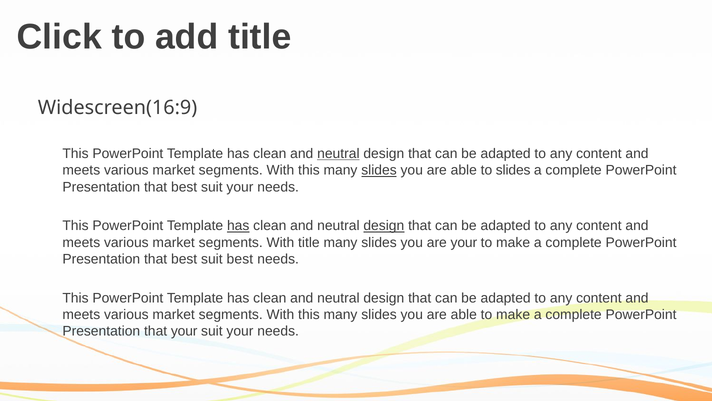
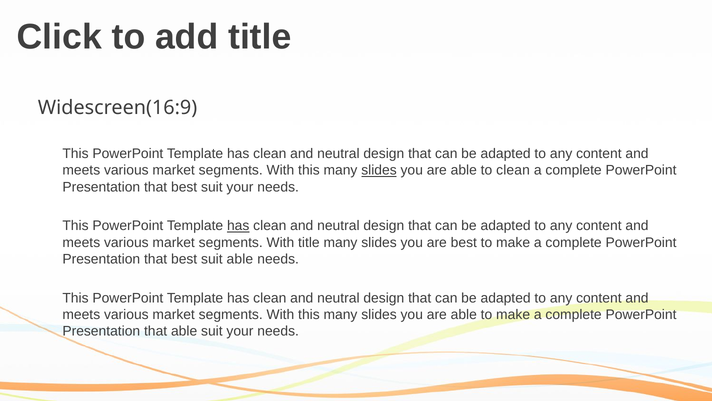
neutral underline: present -> none (338, 154)
to slides: slides -> clean (513, 170)
design underline: present -> none (384, 226)
are your: your -> best (464, 242)
suit best: best -> able (240, 259)
that your: your -> able (184, 331)
